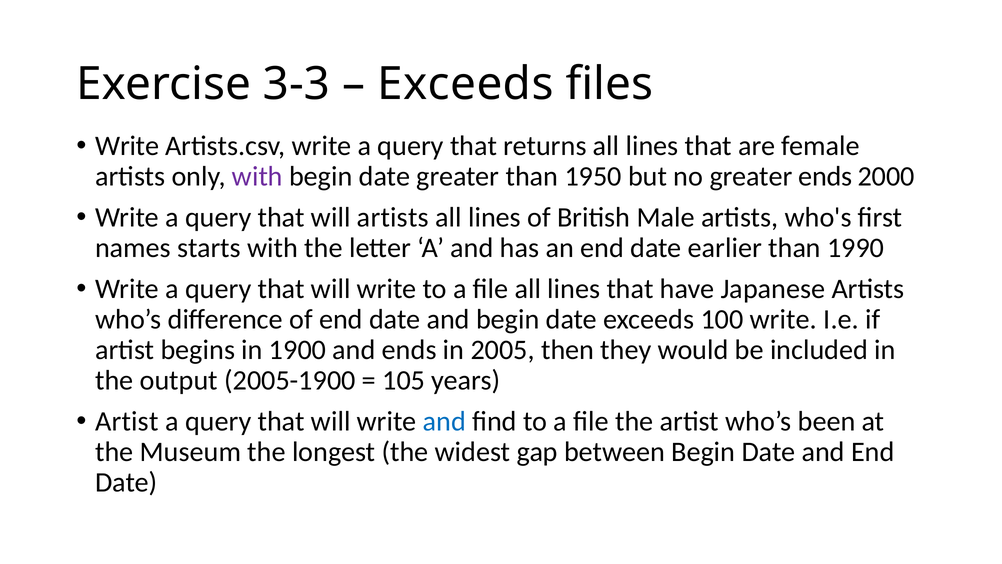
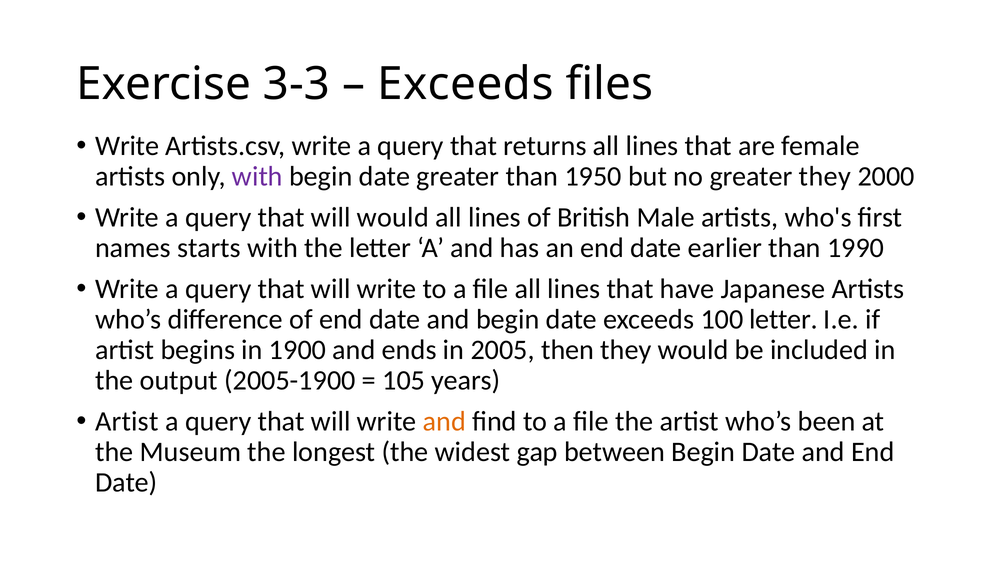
greater ends: ends -> they (825, 176)
will artists: artists -> would (393, 217)
100 write: write -> letter (784, 319)
and colour: blue -> orange (444, 421)
